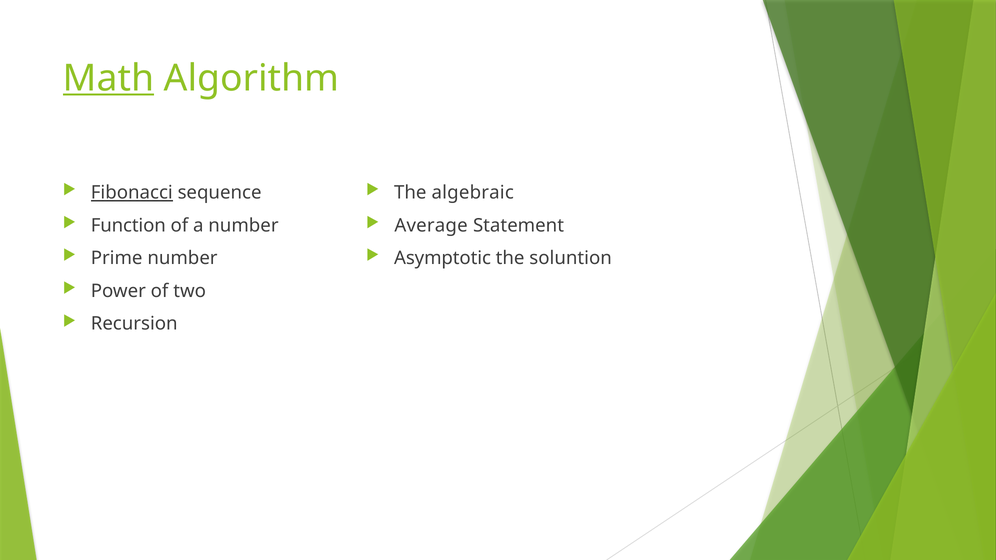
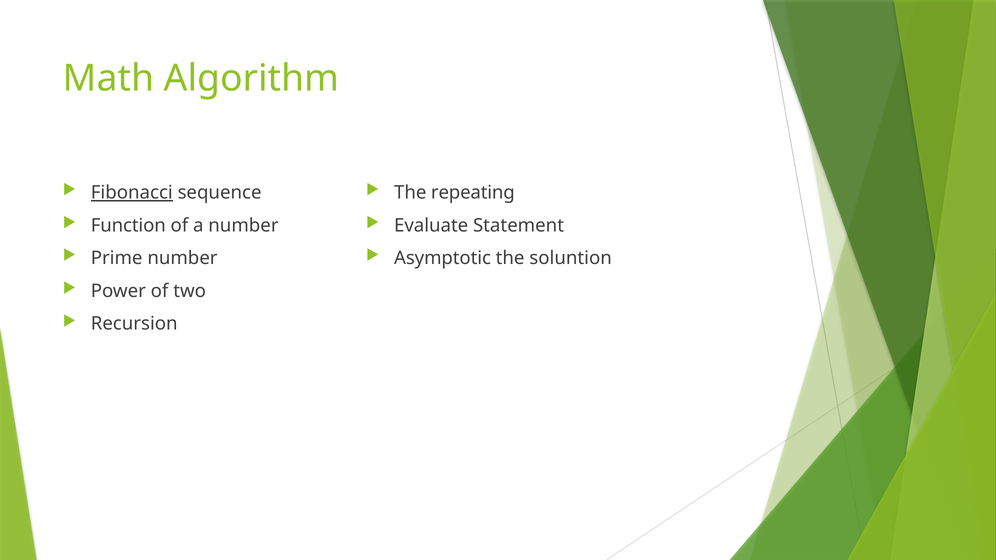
Math underline: present -> none (108, 79)
algebraic: algebraic -> repeating (473, 193)
Average: Average -> Evaluate (431, 226)
